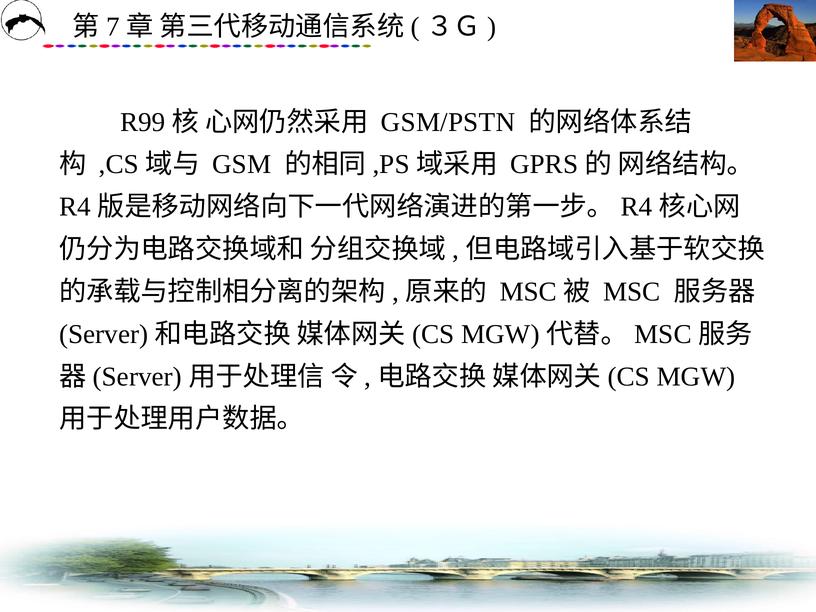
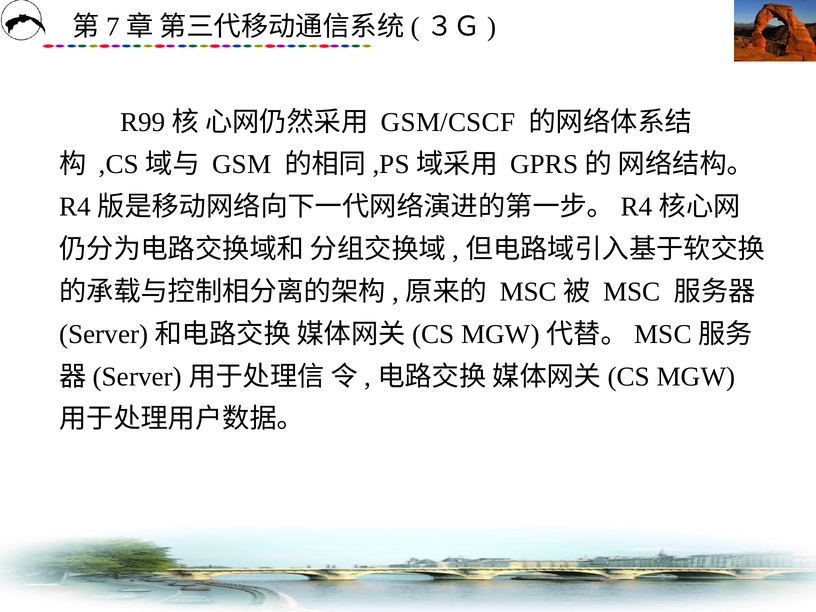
GSM/PSTN: GSM/PSTN -> GSM/CSCF (448, 122)
